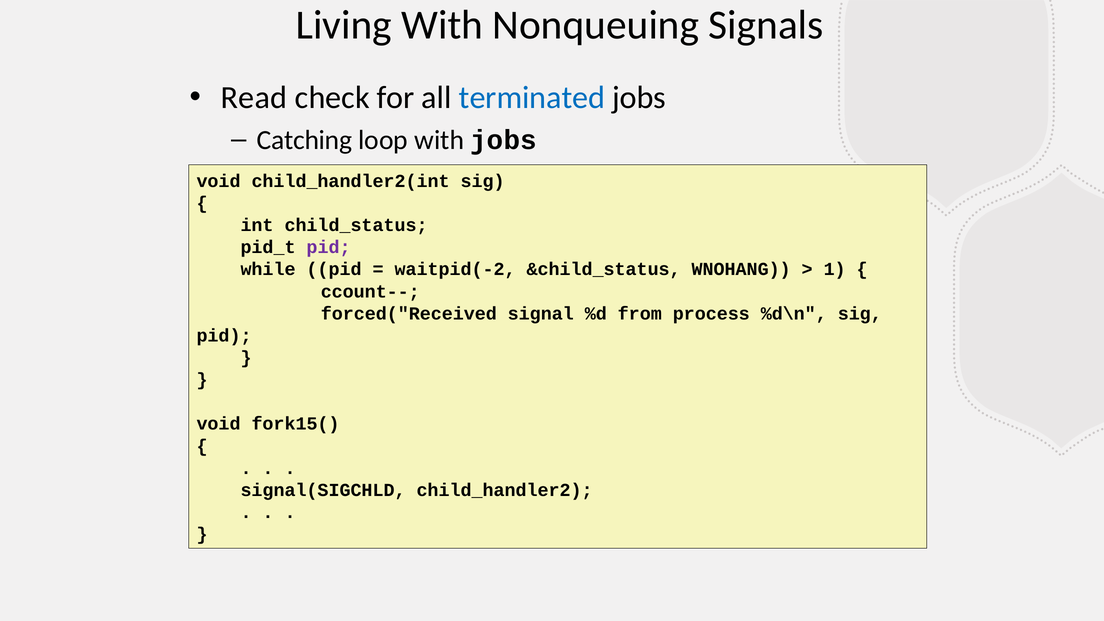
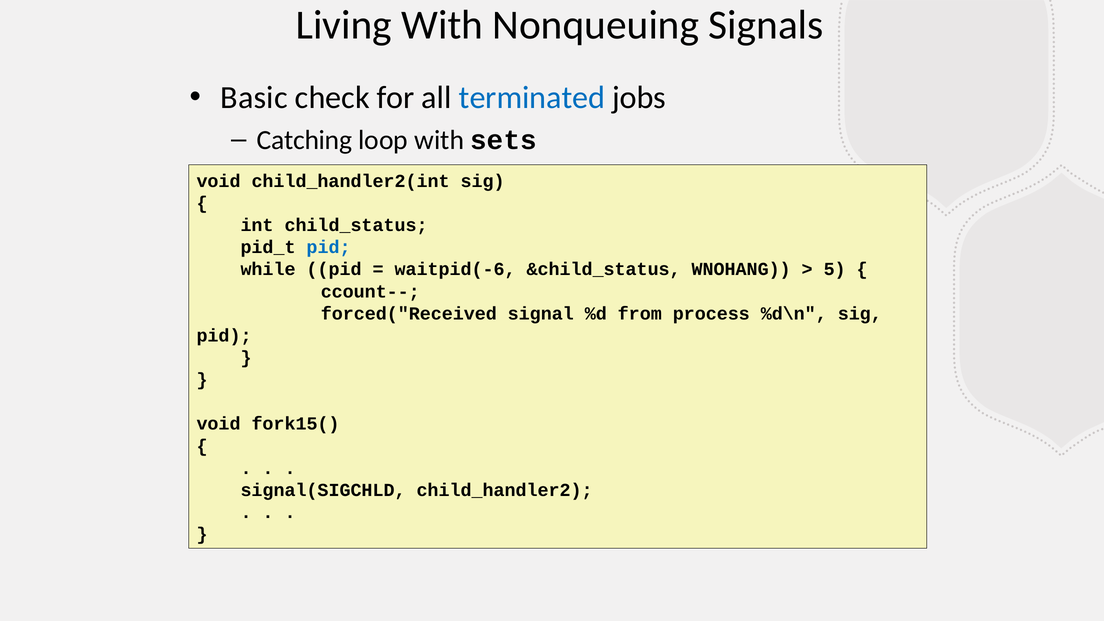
Read: Read -> Basic (254, 98)
with jobs: jobs -> sets (504, 140)
pid colour: purple -> blue (329, 247)
waitpid(-2: waitpid(-2 -> waitpid(-6 (455, 269)
1: 1 -> 5 (835, 269)
